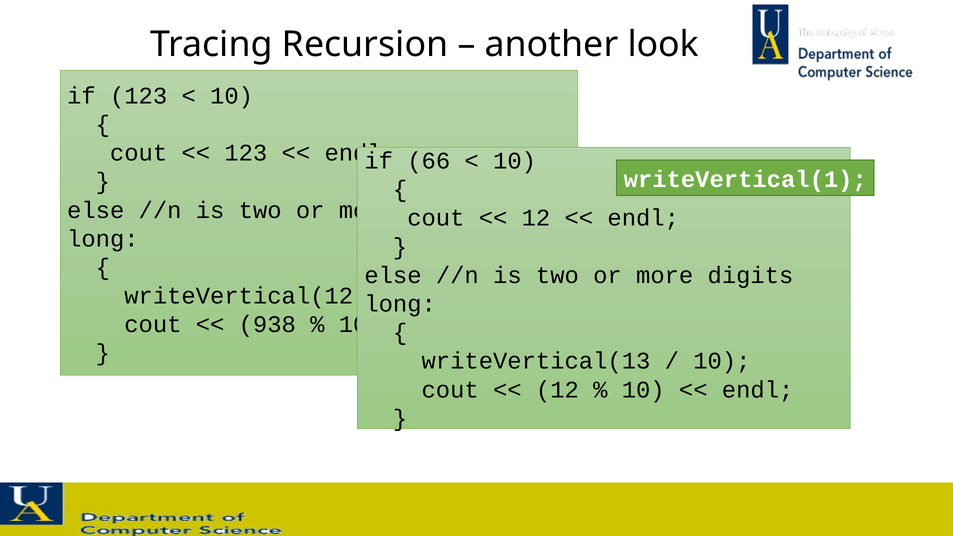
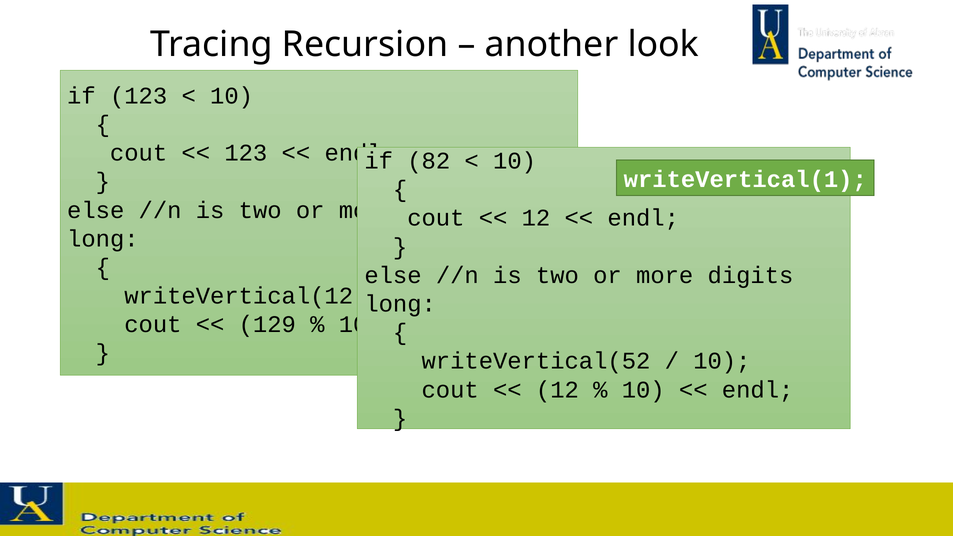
66: 66 -> 82 (429, 161)
938: 938 -> 129 (267, 325)
writeVertical(13: writeVertical(13 -> writeVertical(52 (536, 361)
